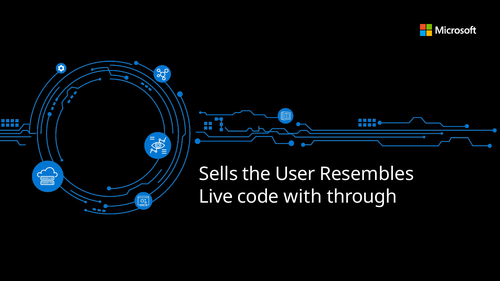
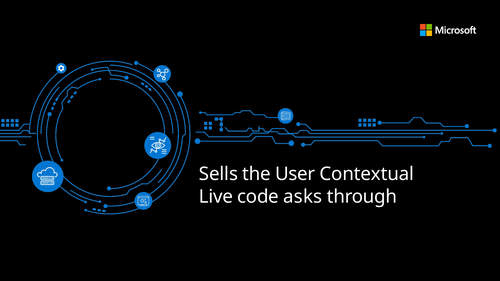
Resembles: Resembles -> Contextual (367, 174)
with: with -> asks (303, 197)
